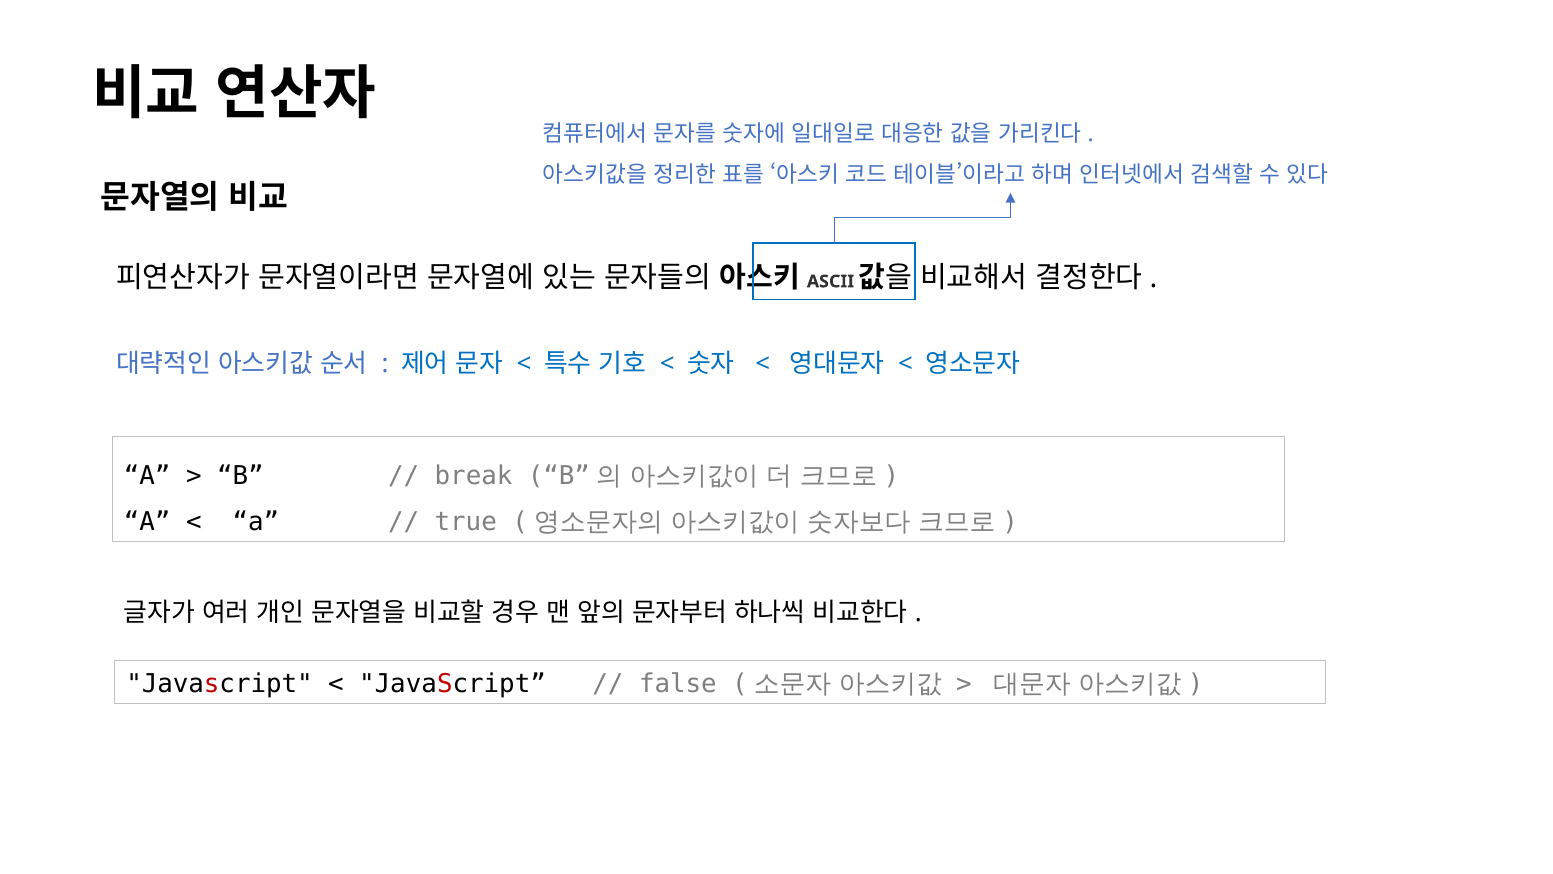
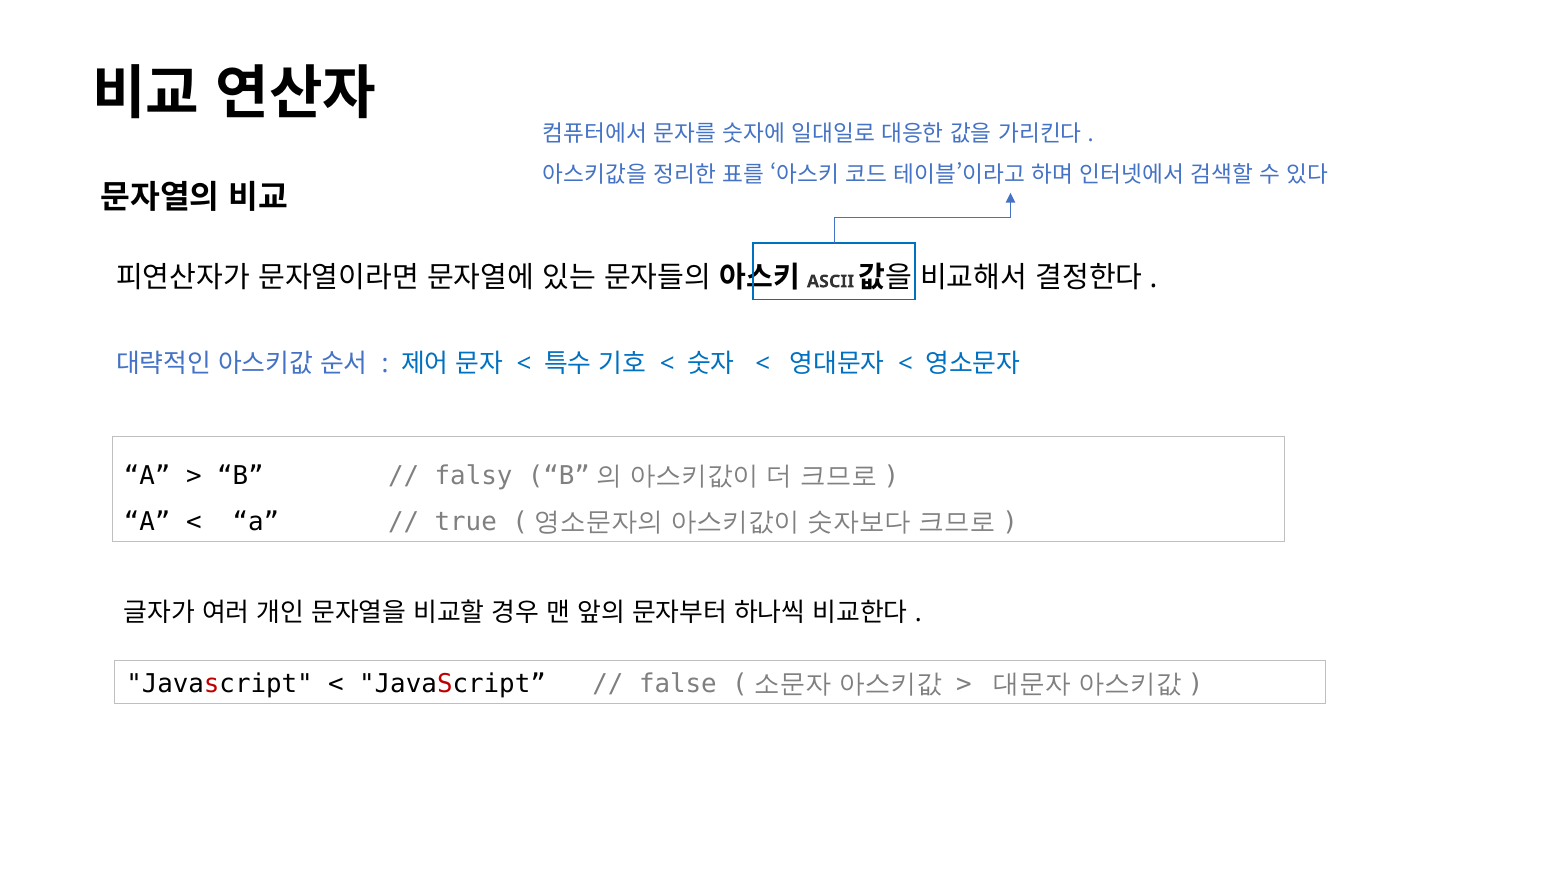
break: break -> falsy (474, 475)
